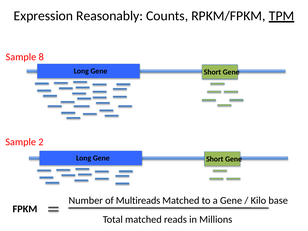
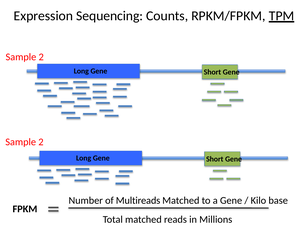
Reasonably: Reasonably -> Sequencing (110, 16)
8: 8 -> 2 (41, 57)
